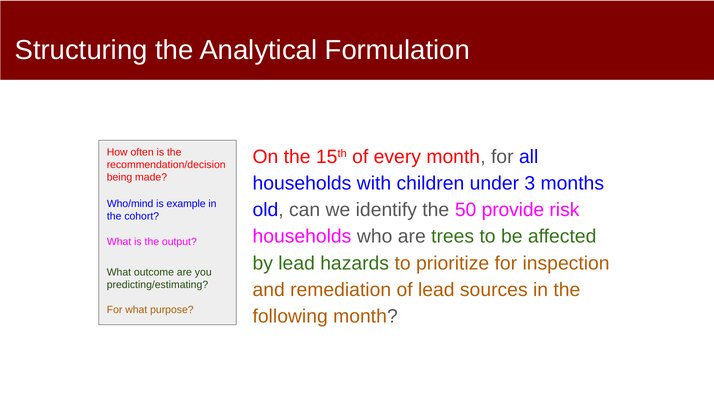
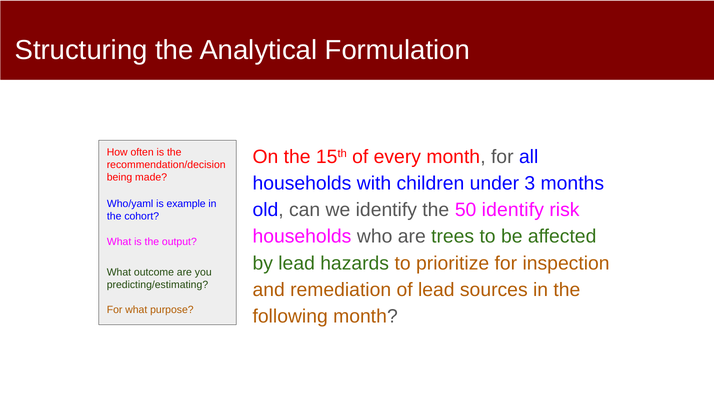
Who/mind: Who/mind -> Who/yaml (130, 204)
50 provide: provide -> identify (513, 210)
